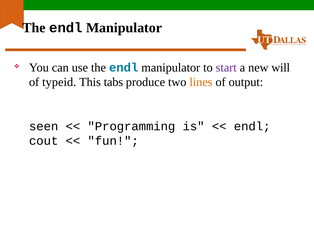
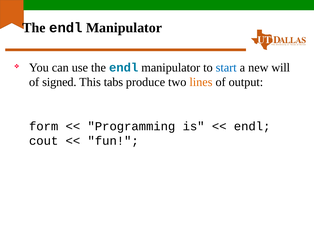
start colour: purple -> blue (226, 67)
typeid: typeid -> signed (59, 82)
seen: seen -> form (44, 126)
